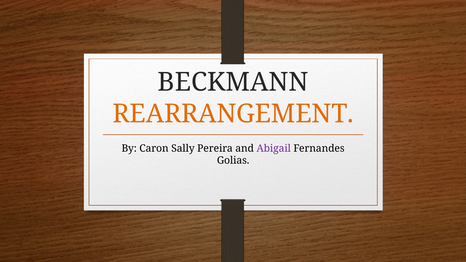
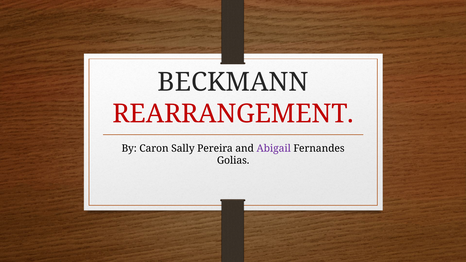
REARRANGEMENT colour: orange -> red (233, 114)
